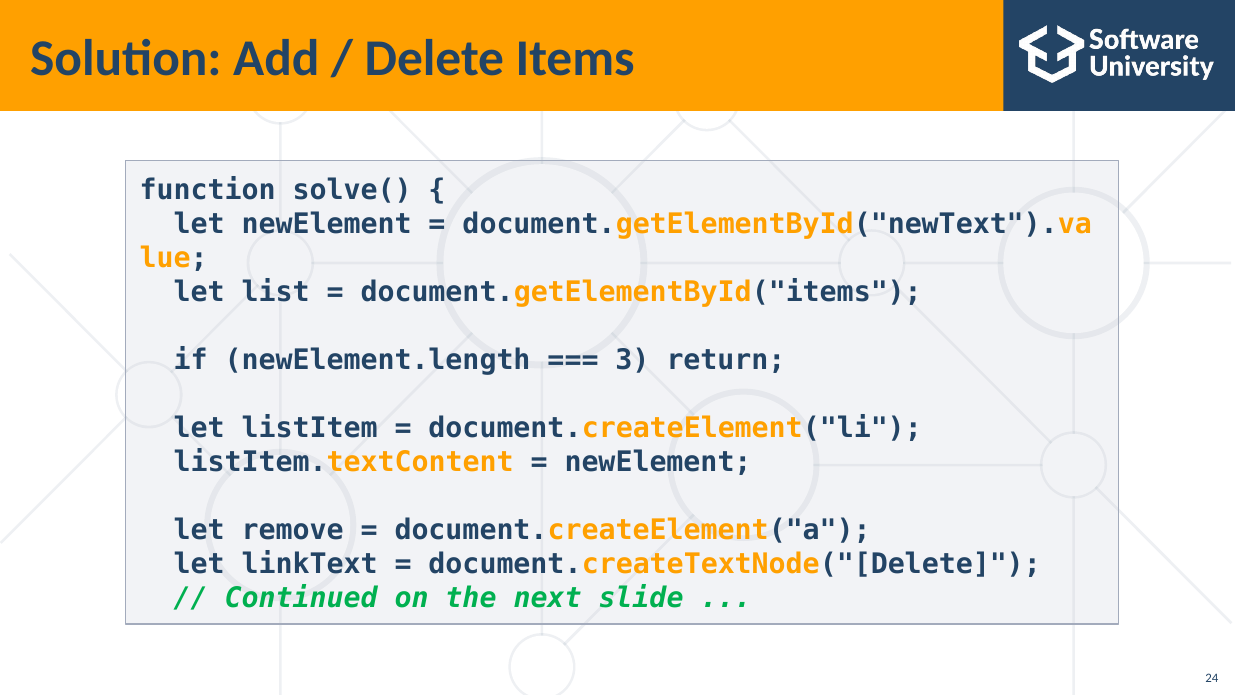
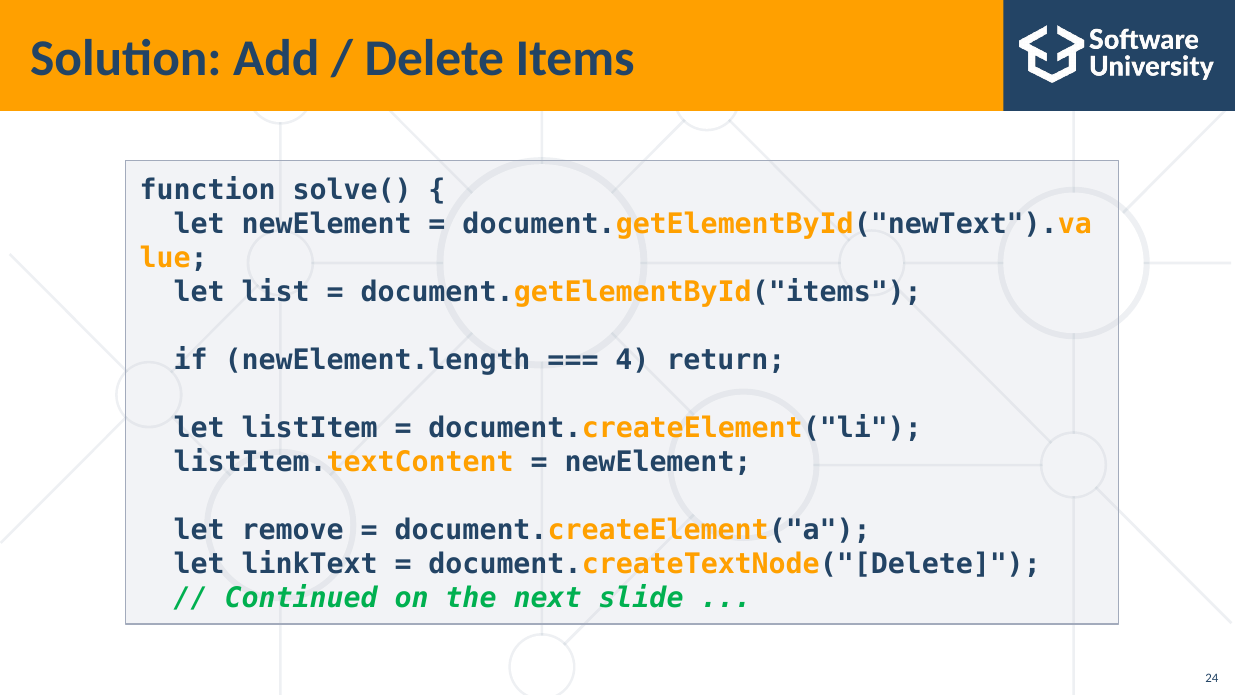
3: 3 -> 4 (632, 360)
